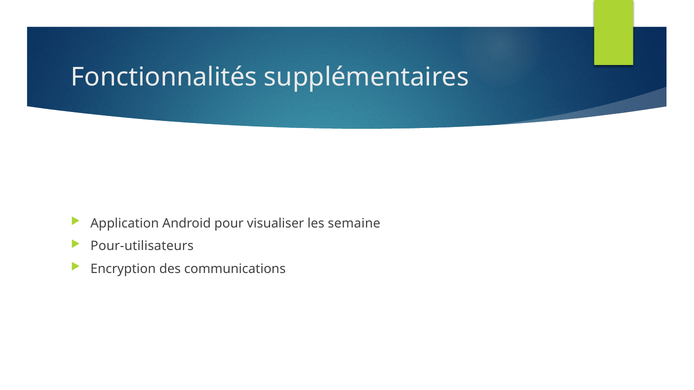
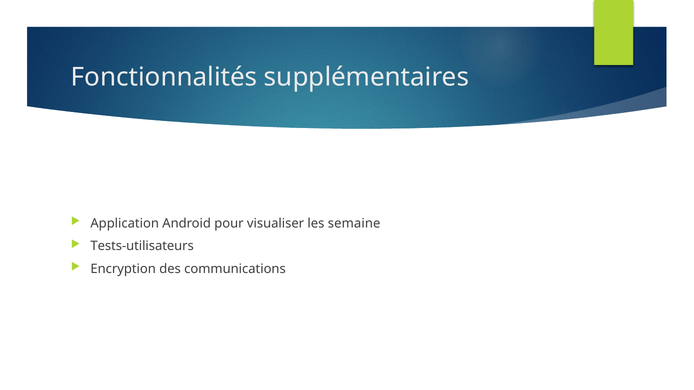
Pour-utilisateurs: Pour-utilisateurs -> Tests-utilisateurs (142, 246)
